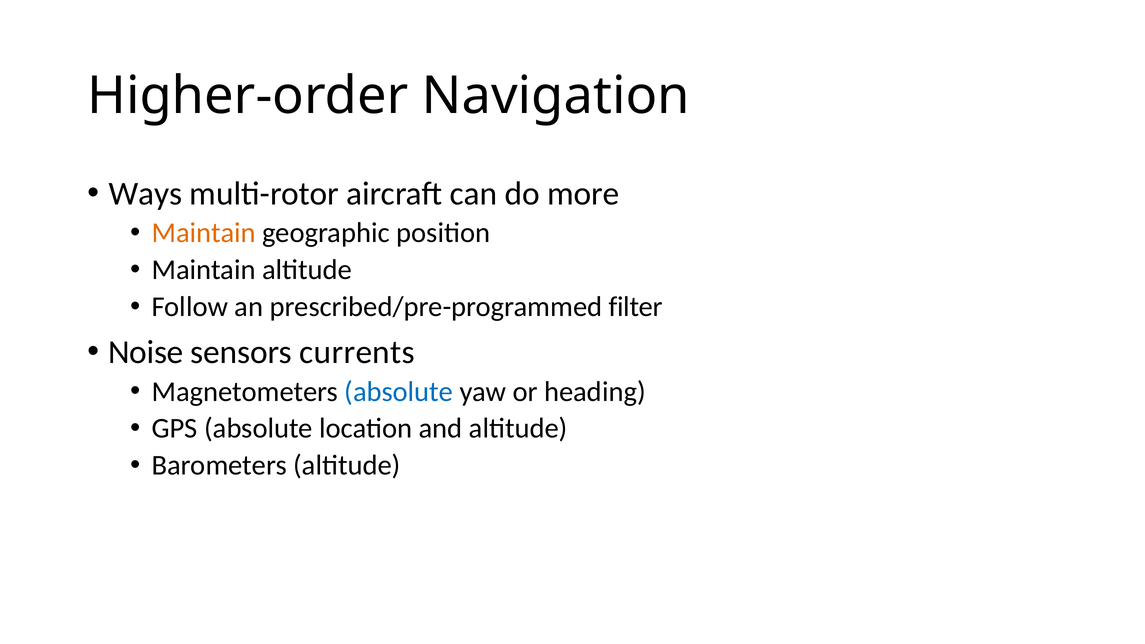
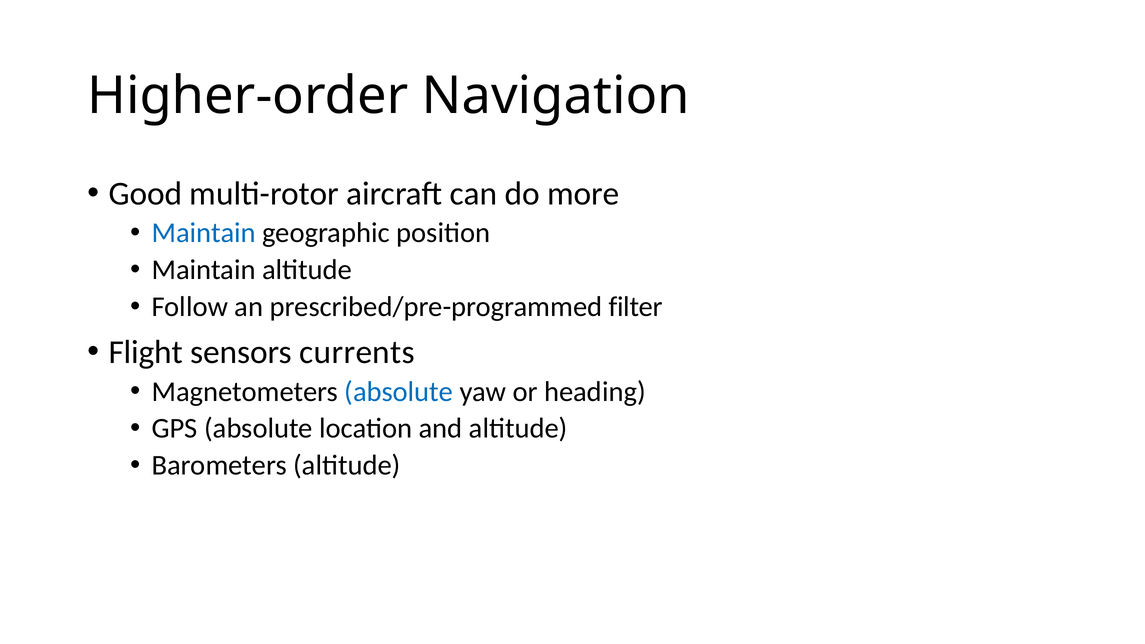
Ways: Ways -> Good (145, 194)
Maintain colour: orange -> blue (204, 233)
Noise: Noise -> Flight (146, 352)
